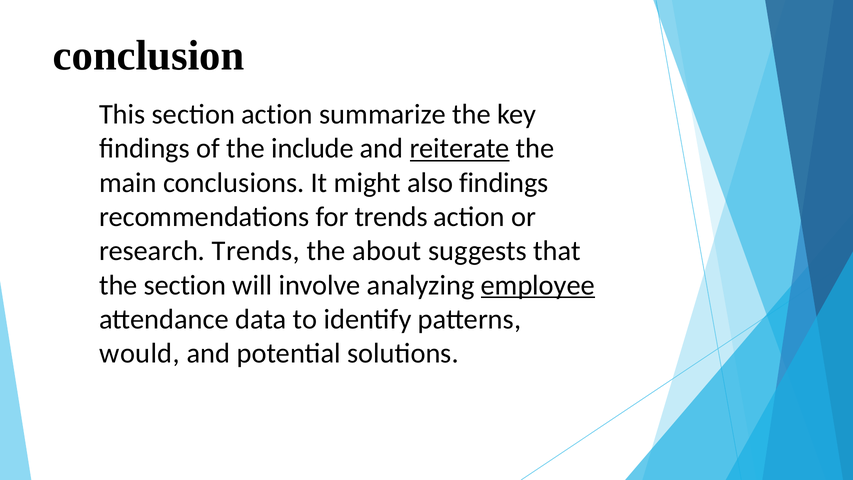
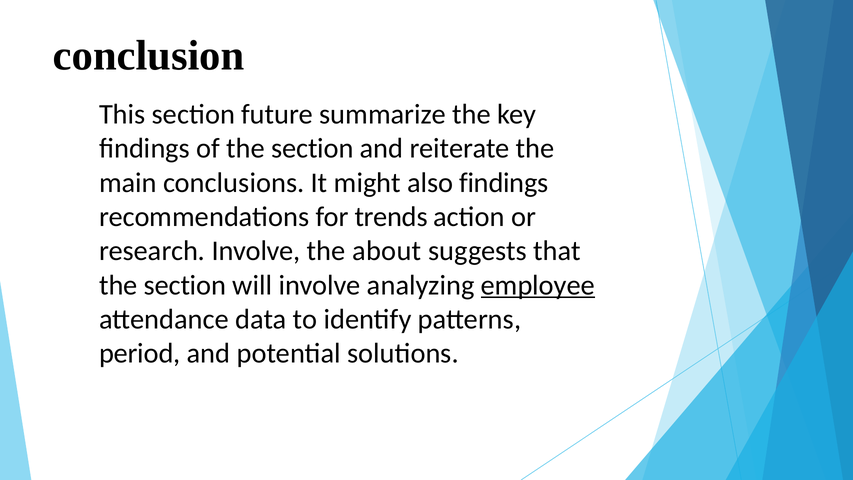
section action: action -> future (277, 114)
of the include: include -> section (312, 149)
reiterate underline: present -> none (460, 149)
research Trends: Trends -> Involve (256, 251)
would: would -> period (140, 353)
